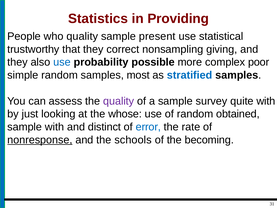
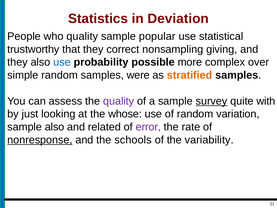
Providing: Providing -> Deviation (178, 19)
present: present -> popular (157, 36)
poor: poor -> over (259, 62)
most: most -> were (138, 75)
stratified colour: blue -> orange (190, 75)
survey underline: none -> present (211, 101)
obtained: obtained -> variation (238, 114)
sample with: with -> also (55, 127)
distinct: distinct -> related (104, 127)
error colour: blue -> purple (148, 127)
becoming: becoming -> variability (209, 140)
